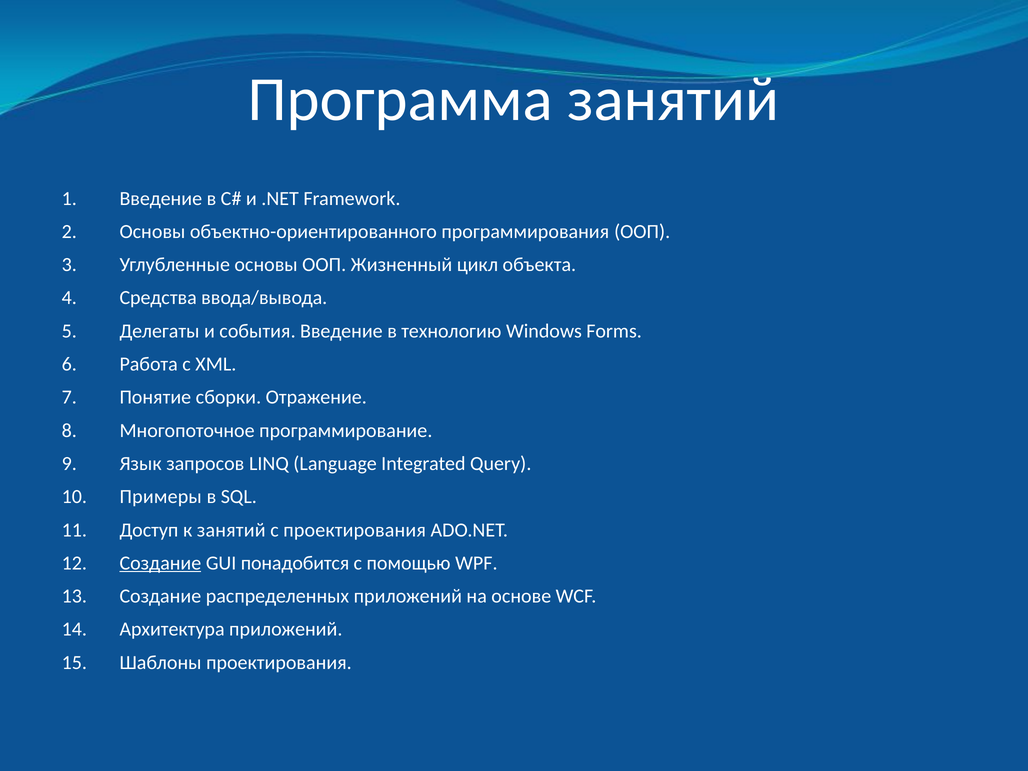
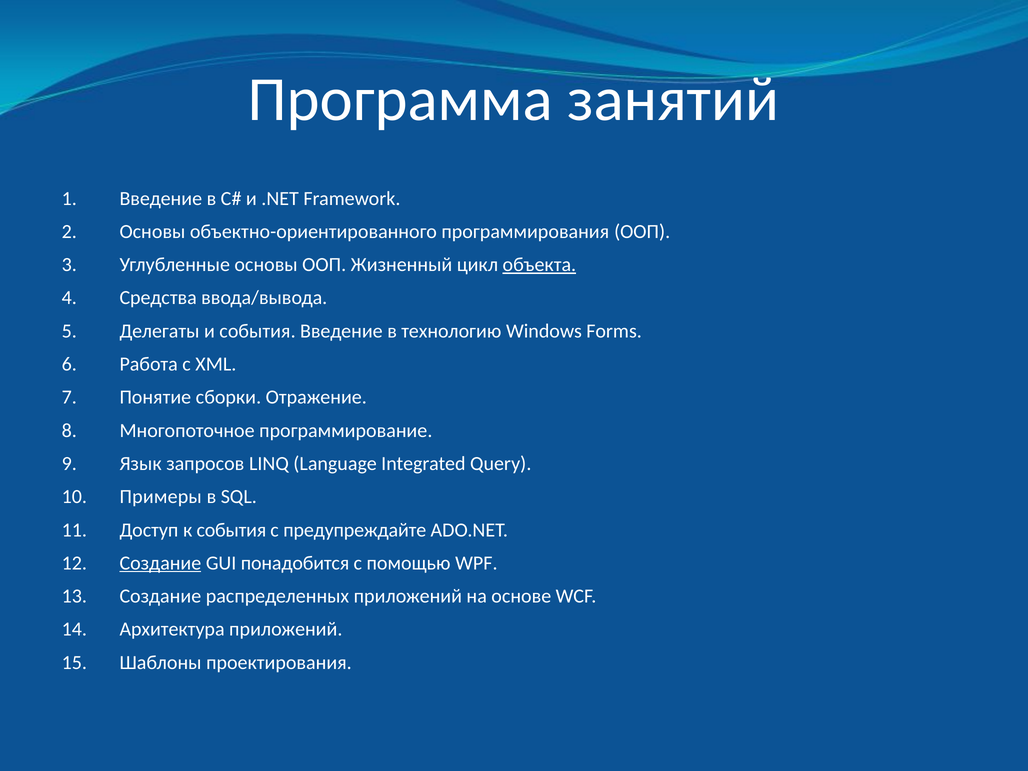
объекта underline: none -> present (539, 265)
к занятий: занятий -> события (231, 530)
с проектирования: проектирования -> предупреждайте (355, 530)
